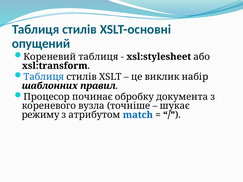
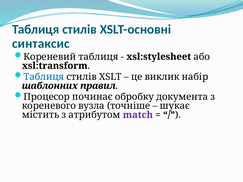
опущений: опущений -> синтаксис (41, 44)
режиму: режиму -> містить (40, 115)
match colour: blue -> purple (138, 115)
